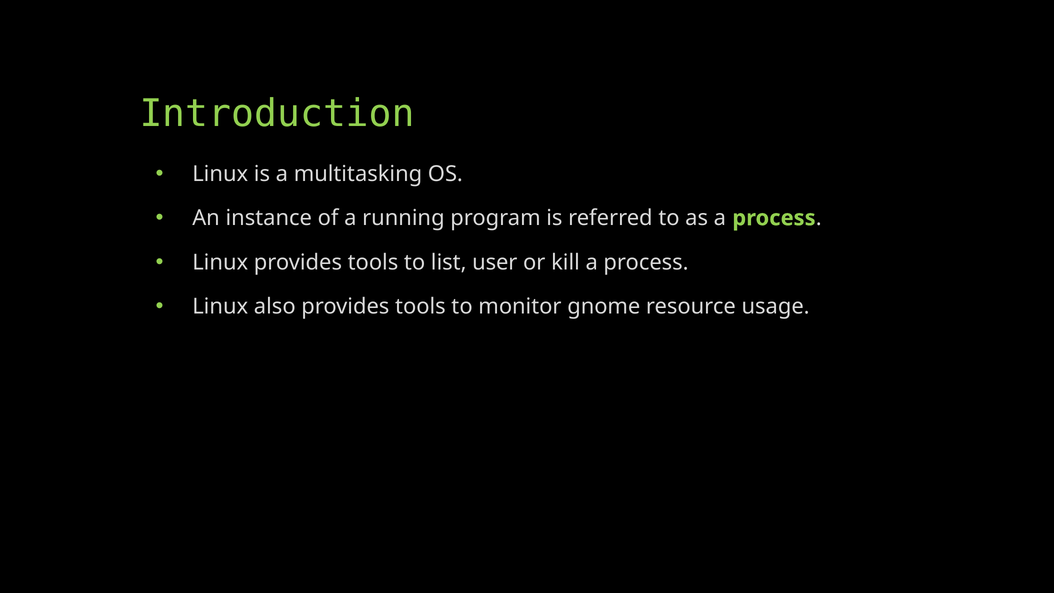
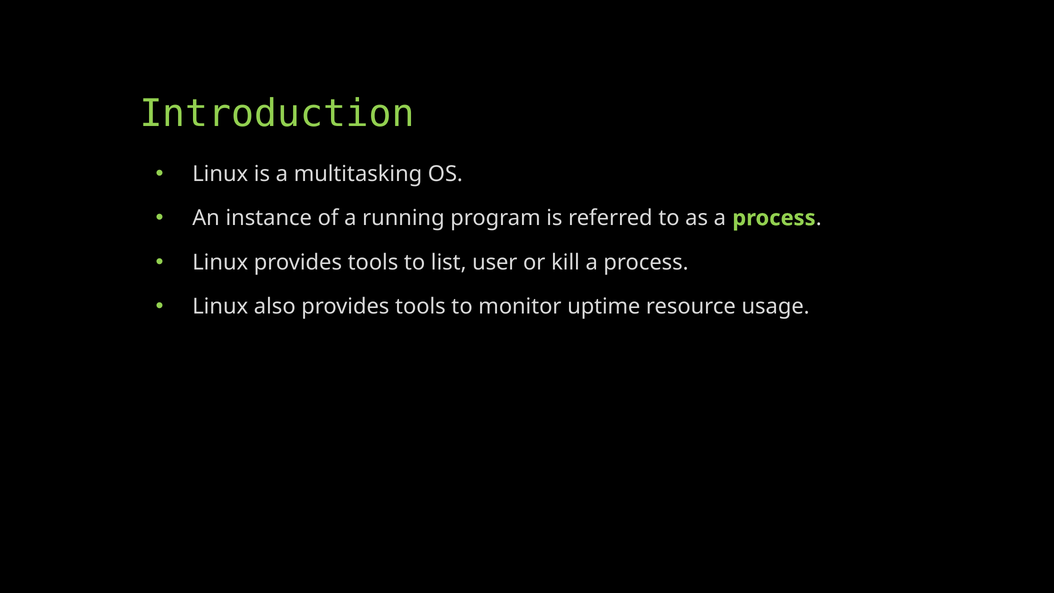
gnome: gnome -> uptime (604, 306)
